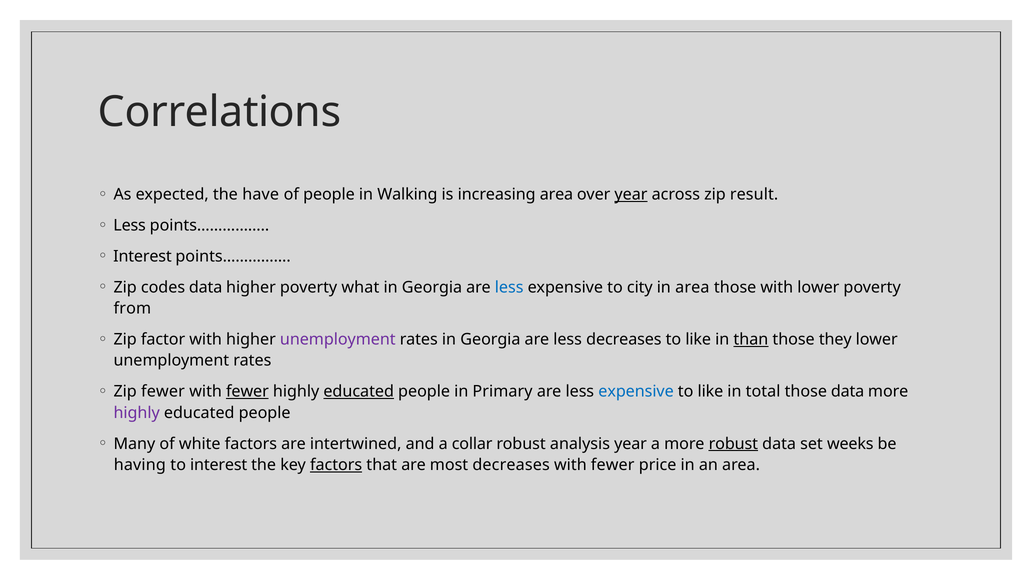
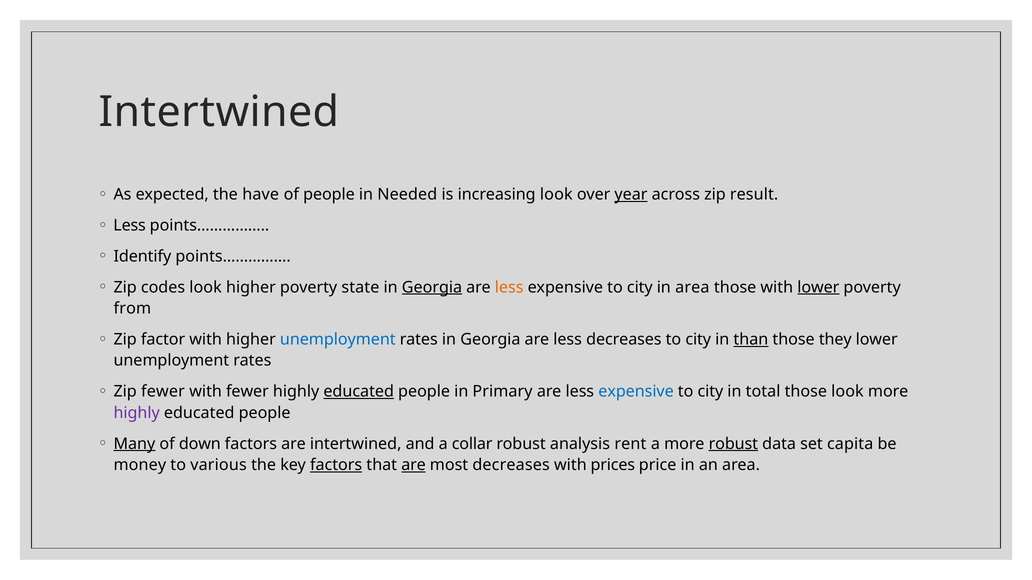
Correlations: Correlations -> Intertwined (219, 112)
Walking: Walking -> Needed (407, 195)
increasing area: area -> look (556, 195)
Interest: Interest -> Identify (142, 257)
codes data: data -> look (206, 287)
what: what -> state (360, 287)
Georgia underline: none -> present (432, 287)
less colour: blue -> orange (509, 287)
lower underline: none -> present (818, 287)
unemployment colour: purple -> blue (338, 340)
like: like -> city (698, 340)
fewer underline: present -> none (247, 392)
like: like -> city (710, 392)
those data: data -> look (847, 392)
Many underline: none -> present (134, 444)
white: white -> down (200, 444)
analysis year: year -> rent (630, 444)
weeks: weeks -> capita (850, 444)
having: having -> money (140, 465)
to interest: interest -> various (219, 465)
are underline: none -> present (414, 465)
fewer: fewer -> prices (613, 465)
